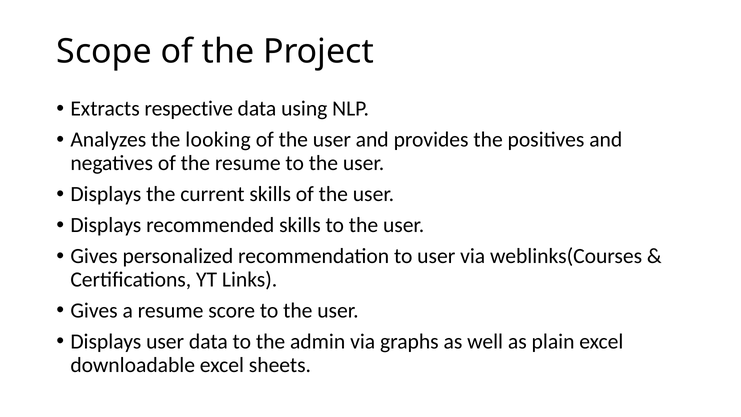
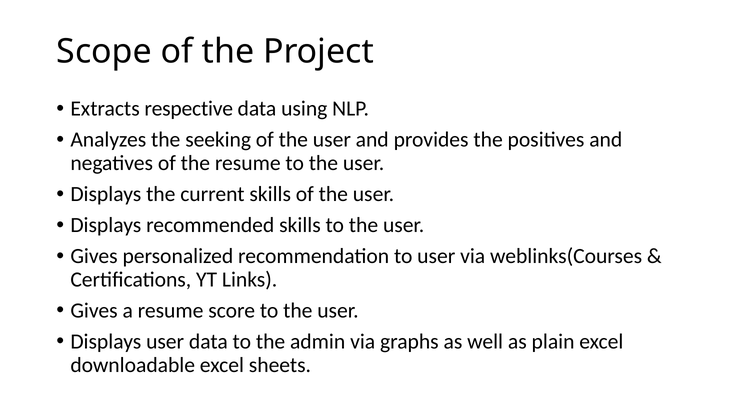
looking: looking -> seeking (218, 140)
